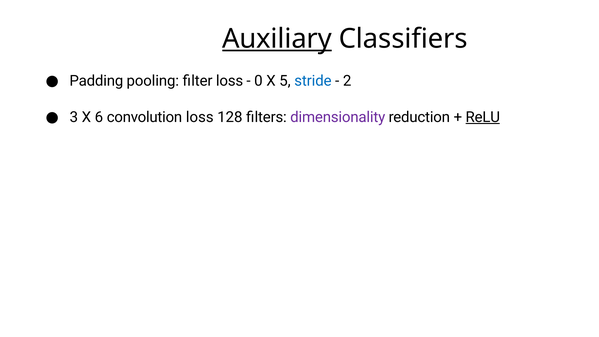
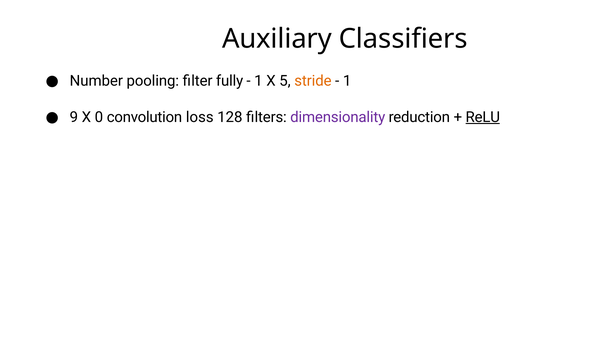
Auxiliary underline: present -> none (277, 39)
Padding: Padding -> Number (96, 81)
filter loss: loss -> fully (230, 81)
0: 0 -> 1 (258, 81)
stride colour: blue -> orange (313, 81)
2: 2 -> 1 (347, 81)
3: 3 -> 9 (74, 117)
6: 6 -> 0 (99, 117)
